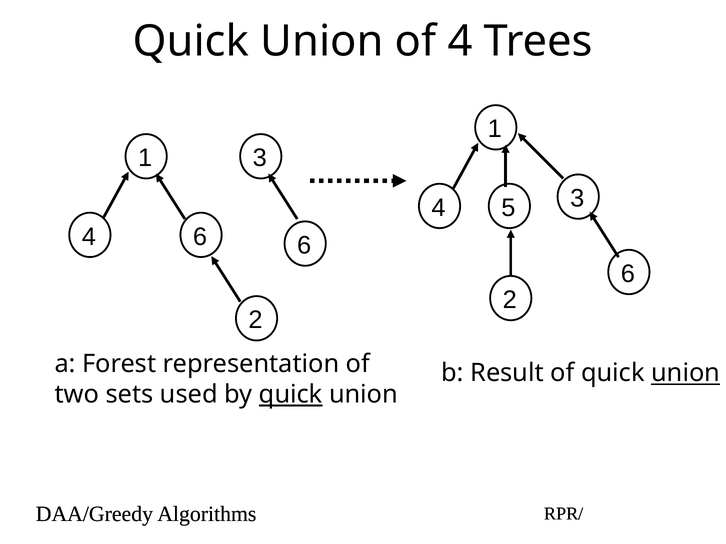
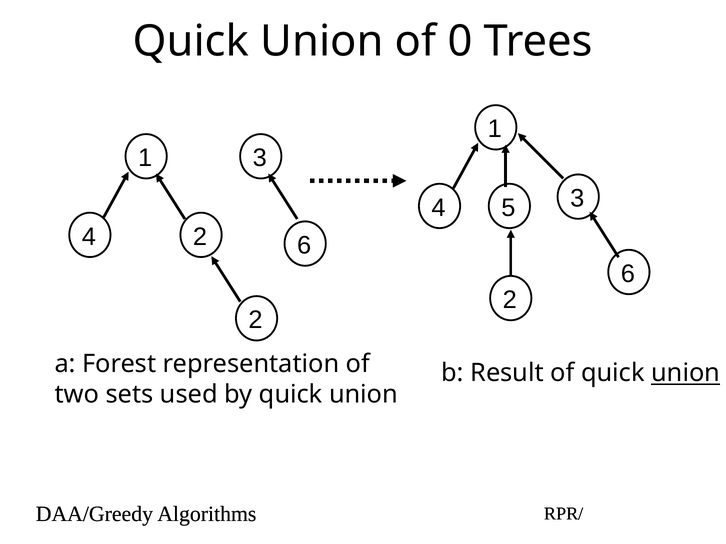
of 4: 4 -> 0 (460, 41)
4 6: 6 -> 2 (200, 237)
quick underline: present -> none (291, 395)
